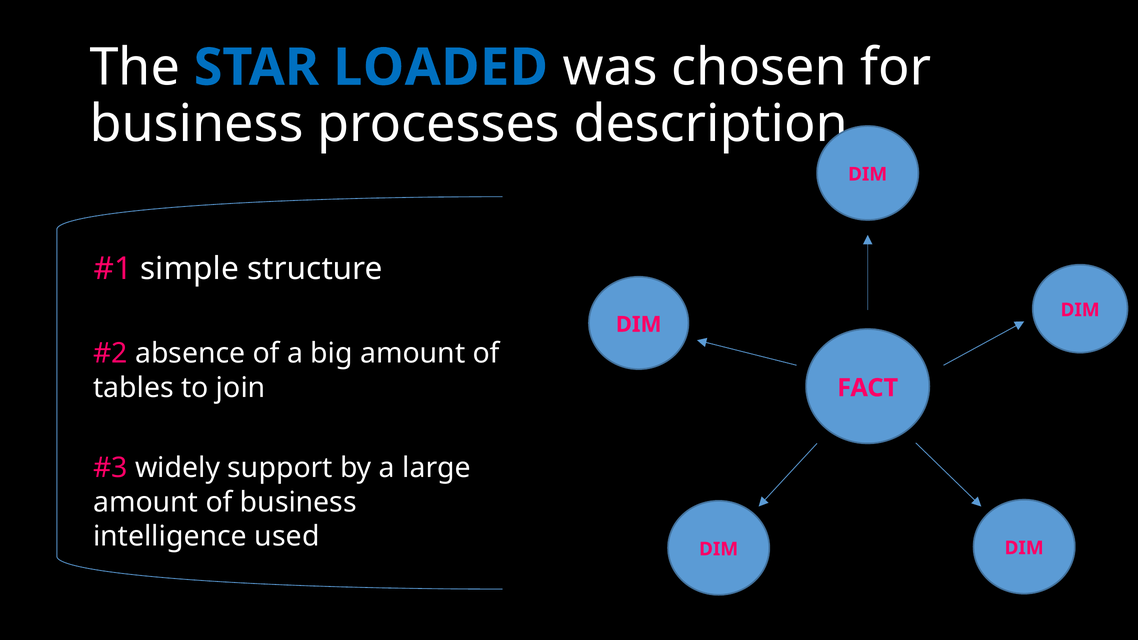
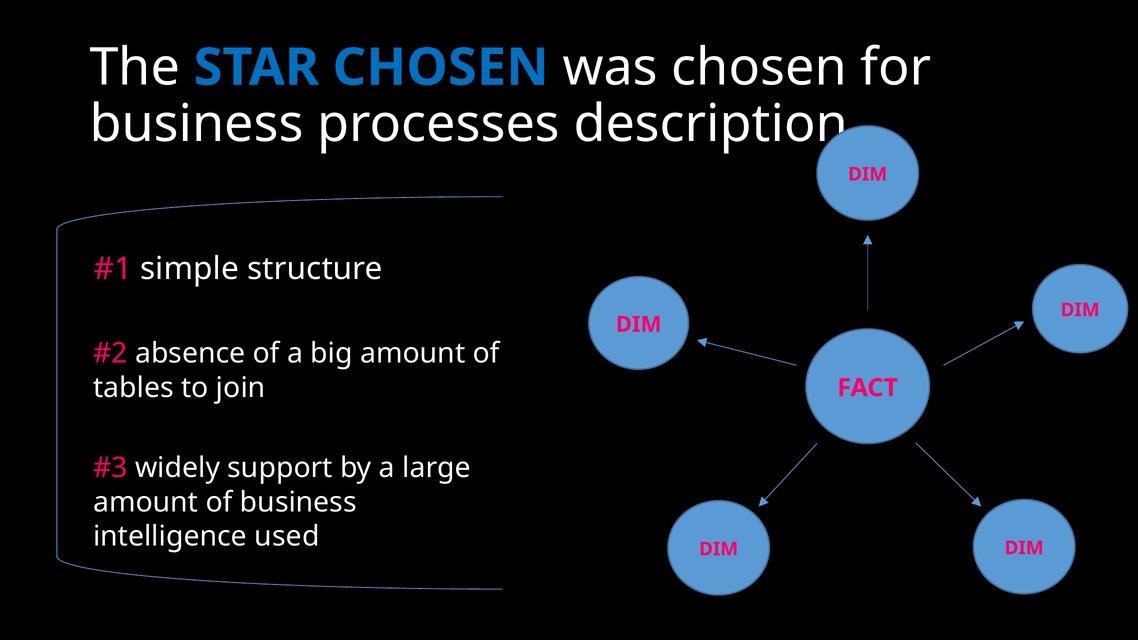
STAR LOADED: LOADED -> CHOSEN (441, 68)
